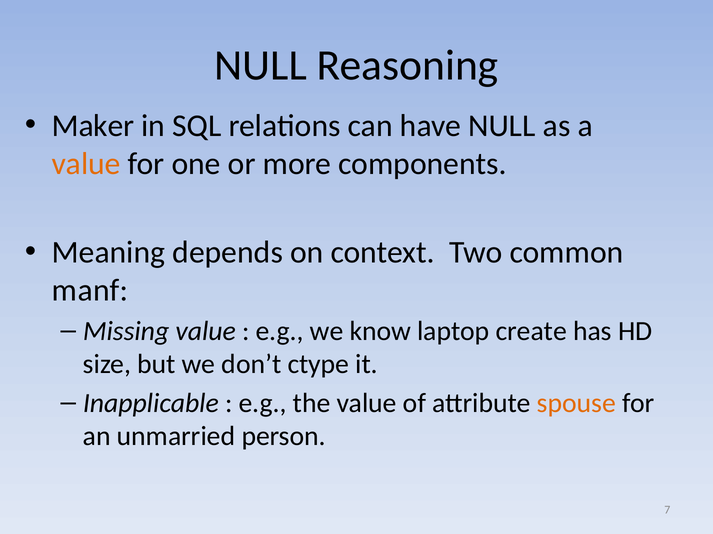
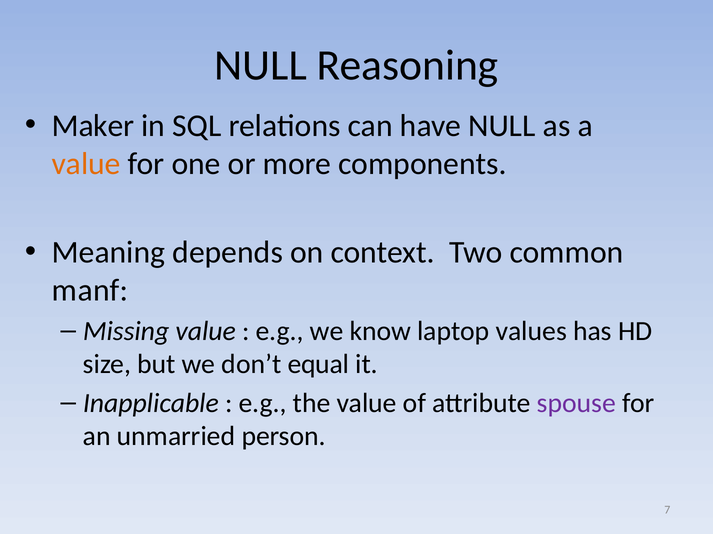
create: create -> values (531, 332)
ctype: ctype -> equal (318, 365)
spouse colour: orange -> purple (576, 404)
